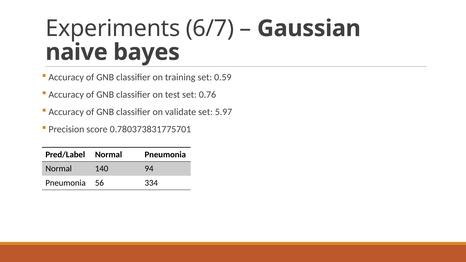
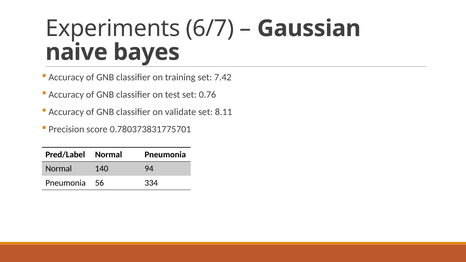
0.59: 0.59 -> 7.42 (223, 77)
5.97: 5.97 -> 8.11 (224, 112)
